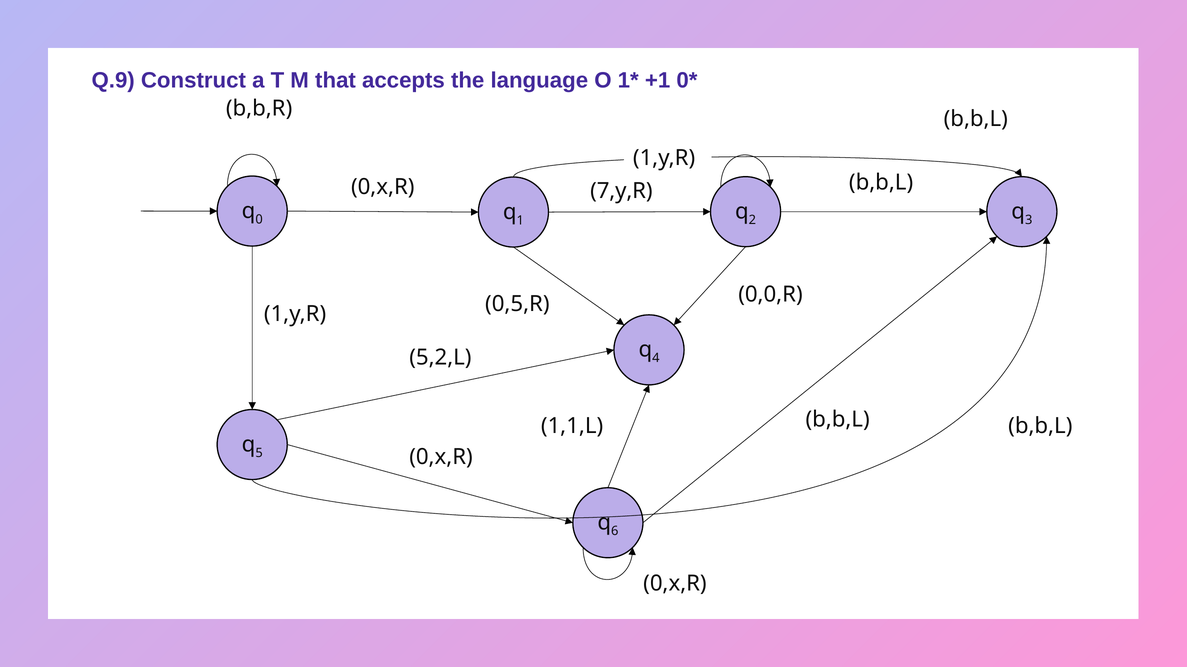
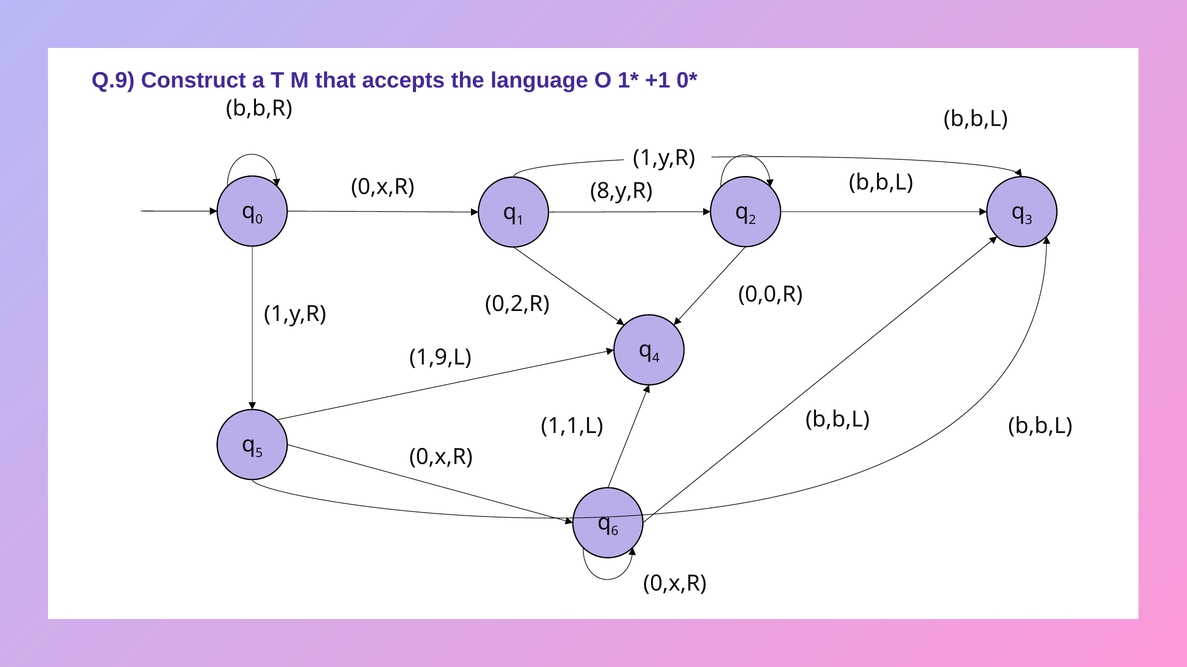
7,y,R: 7,y,R -> 8,y,R (621, 191)
0,5,R: 0,5,R -> 0,2,R (517, 304)
5,2,L: 5,2,L -> 1,9,L (440, 358)
